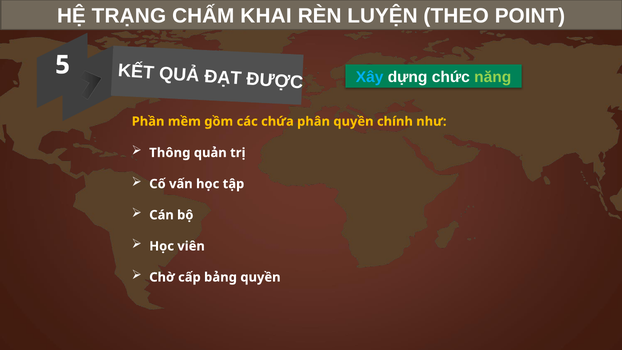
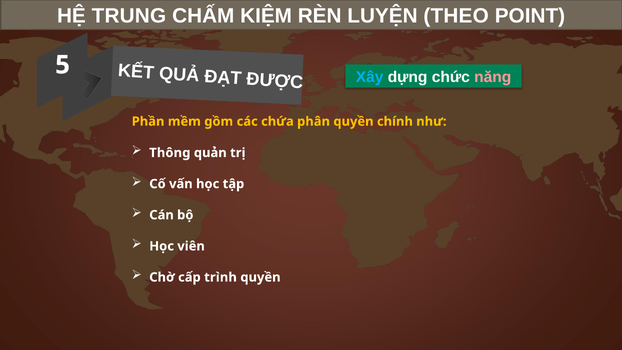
TRẠNG: TRẠNG -> TRUNG (129, 16)
KHAI: KHAI -> KIỆM (266, 16)
năng colour: light green -> pink (493, 77)
bảng: bảng -> trình (220, 277)
